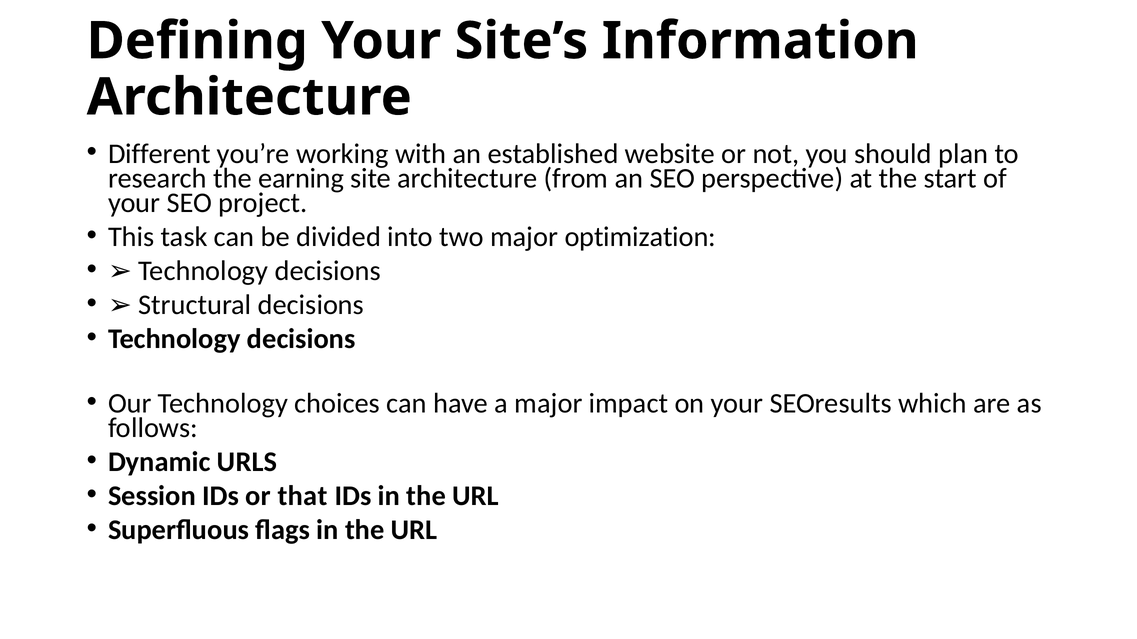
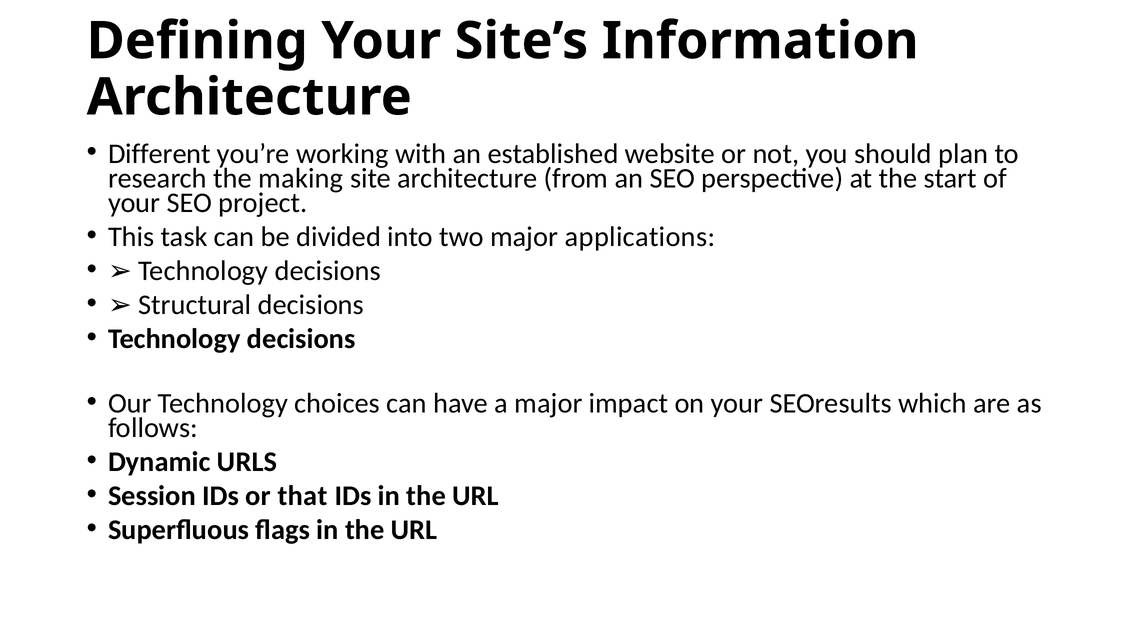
earning: earning -> making (301, 178)
optimization: optimization -> applications (640, 237)
